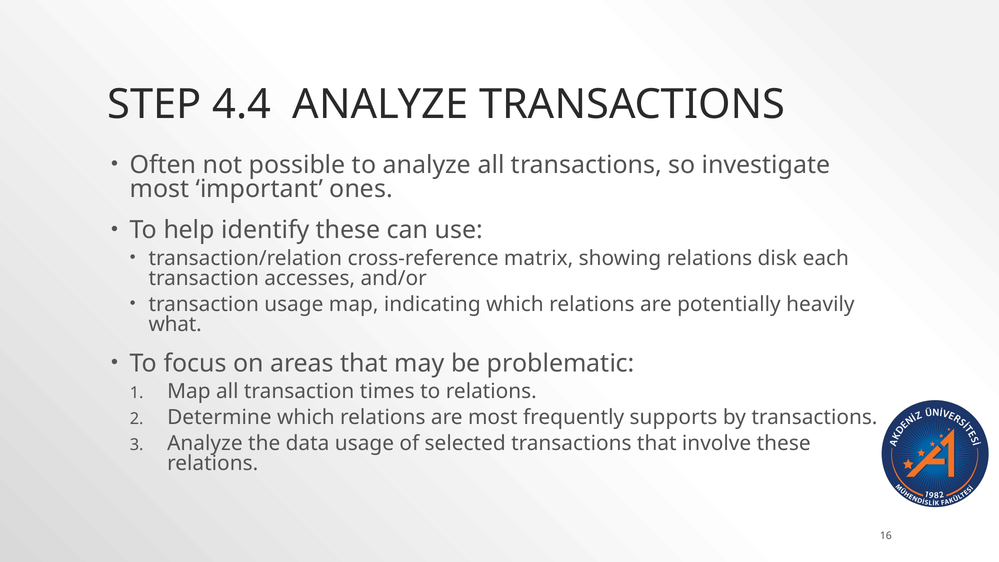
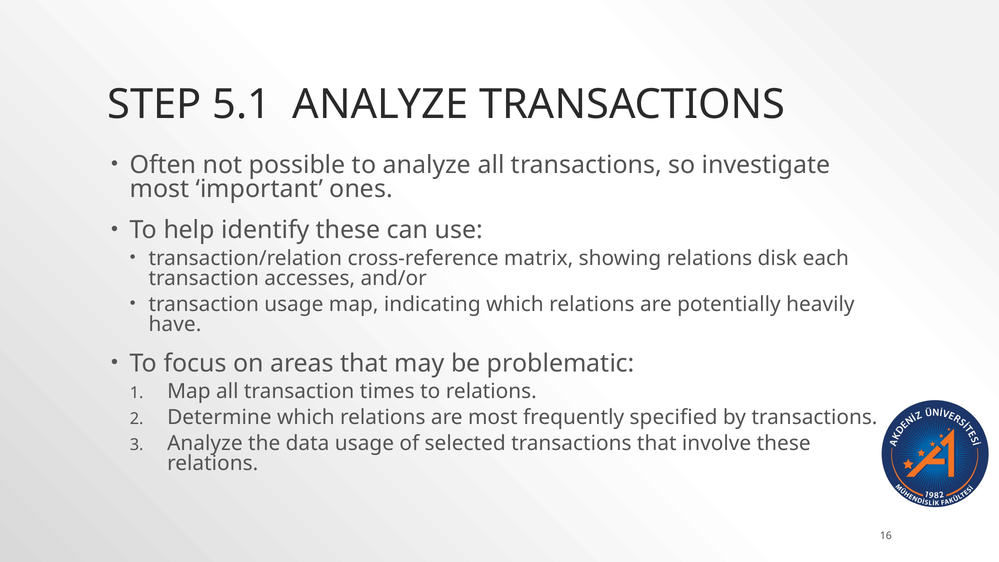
4.4: 4.4 -> 5.1 (242, 105)
what: what -> have (175, 325)
supports: supports -> specified (673, 417)
